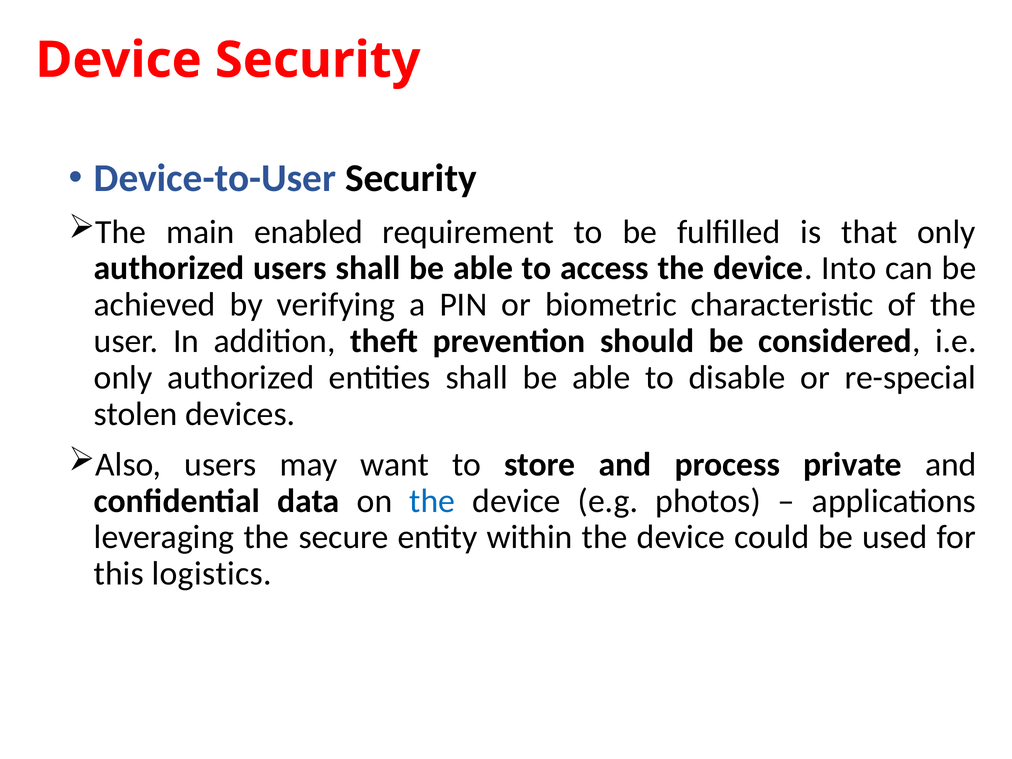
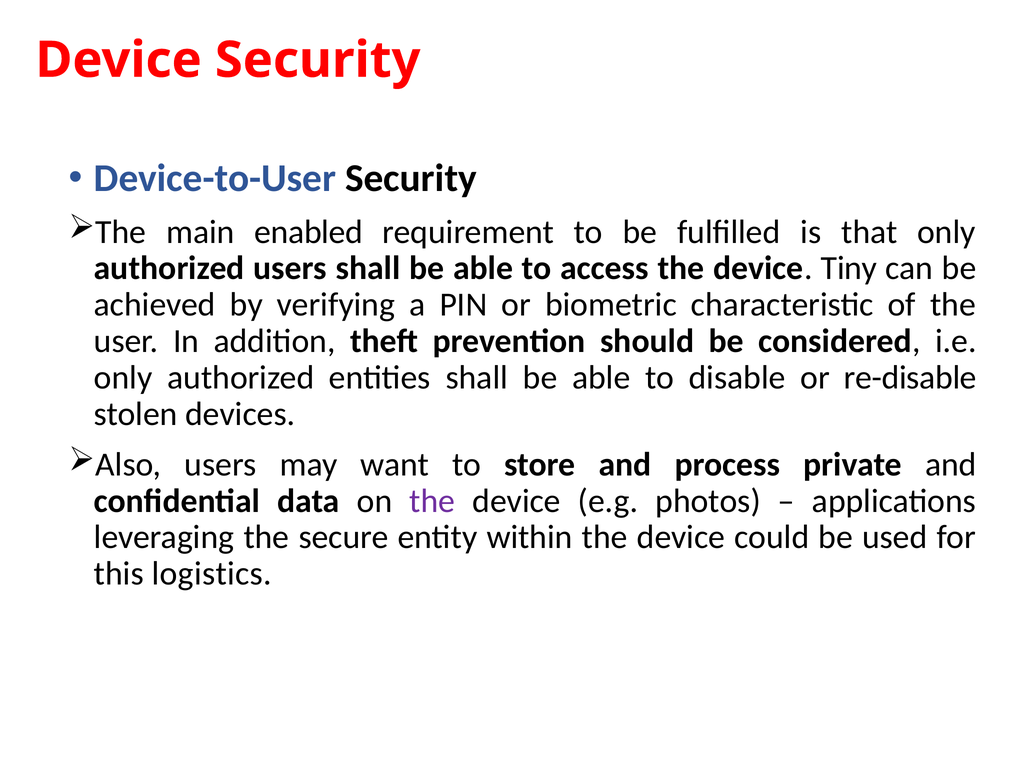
Into: Into -> Tiny (849, 268)
re-special: re-special -> re-disable (910, 378)
the colour: blue -> purple (432, 501)
